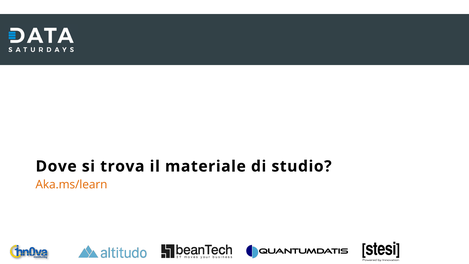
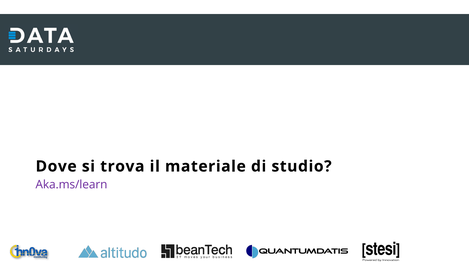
Aka.ms/learn colour: orange -> purple (71, 185)
